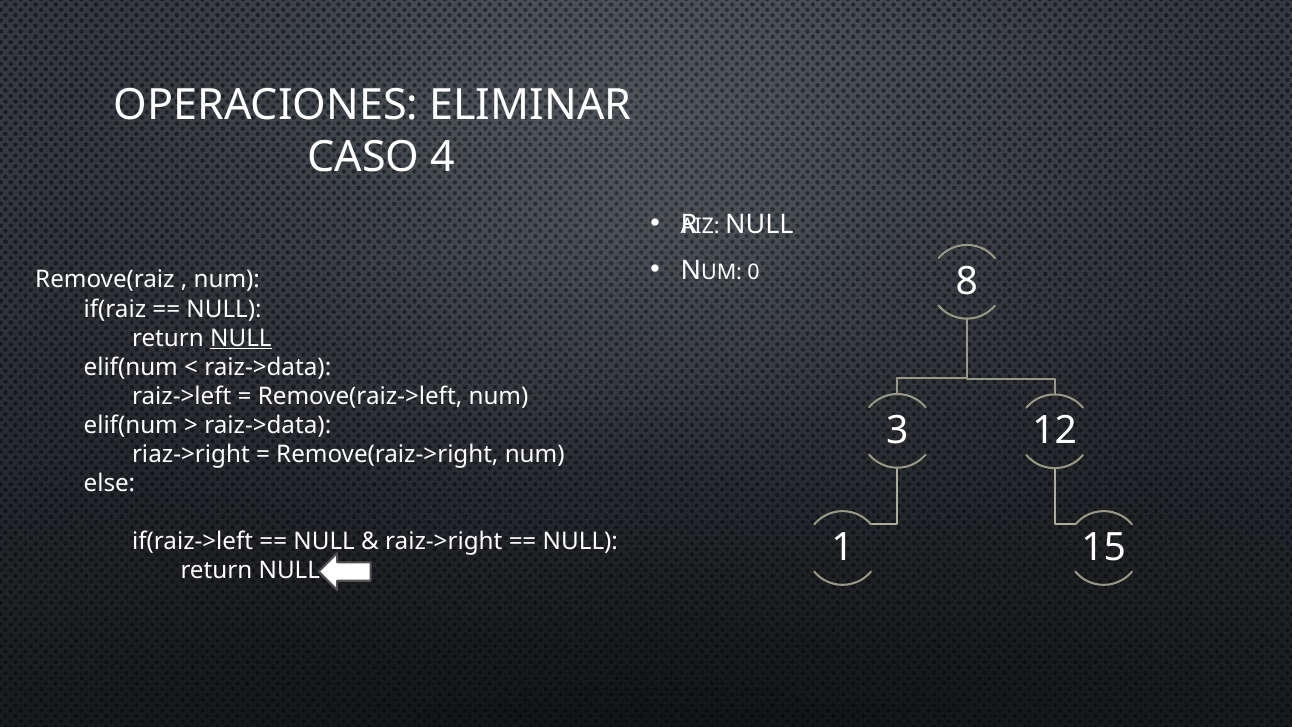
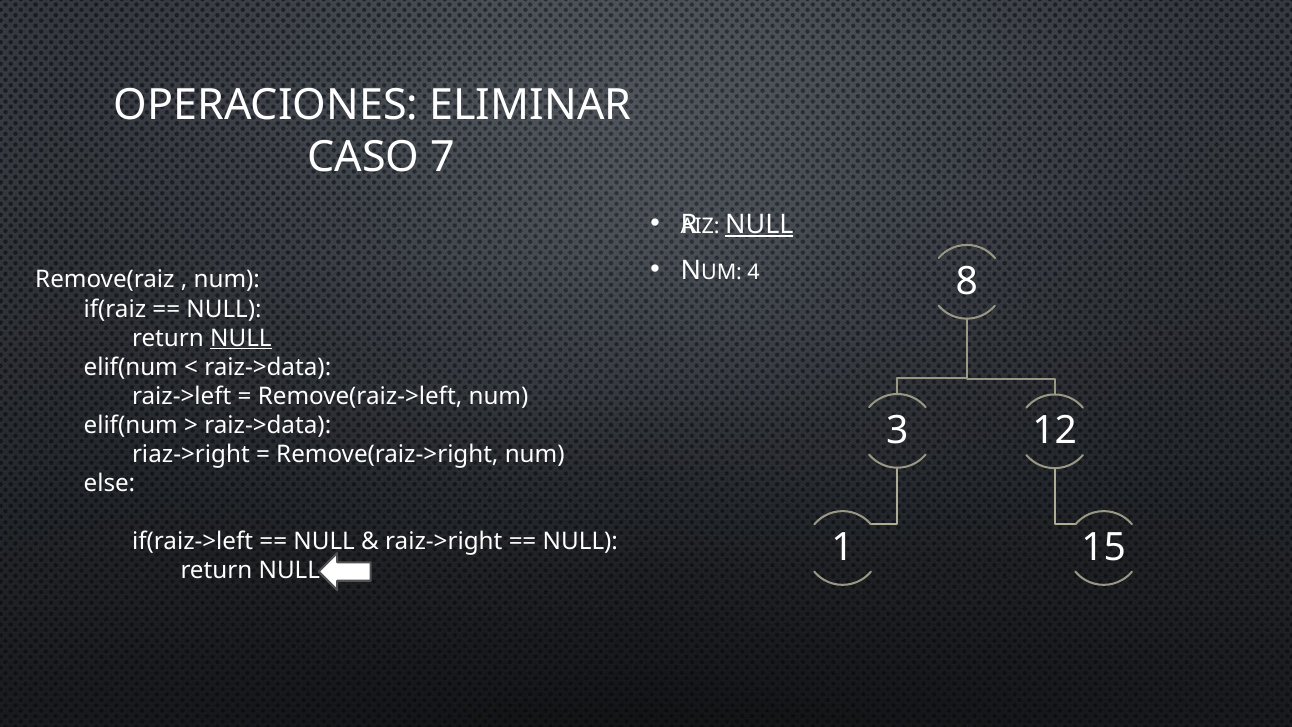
4: 4 -> 7 (443, 157)
NULL underline: none -> present (759, 224)
0: 0 -> 4 (754, 272)
